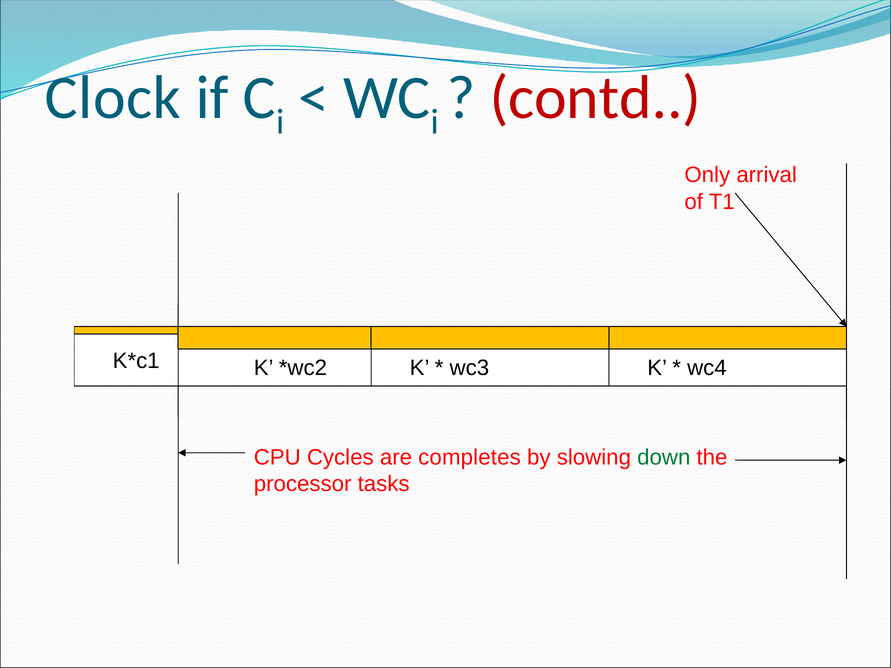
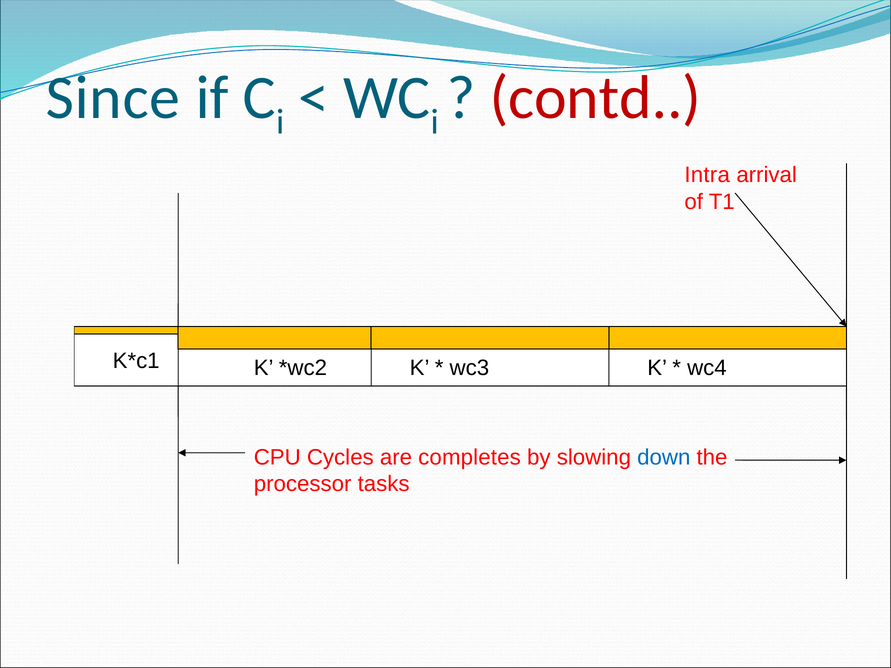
Clock: Clock -> Since (113, 98)
Only: Only -> Intra (707, 175)
down colour: green -> blue (664, 457)
